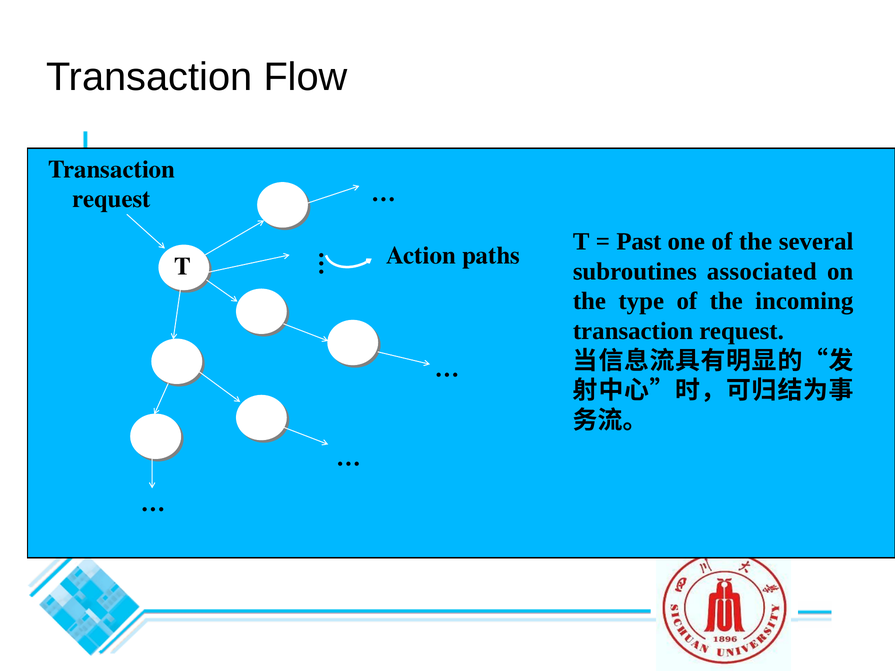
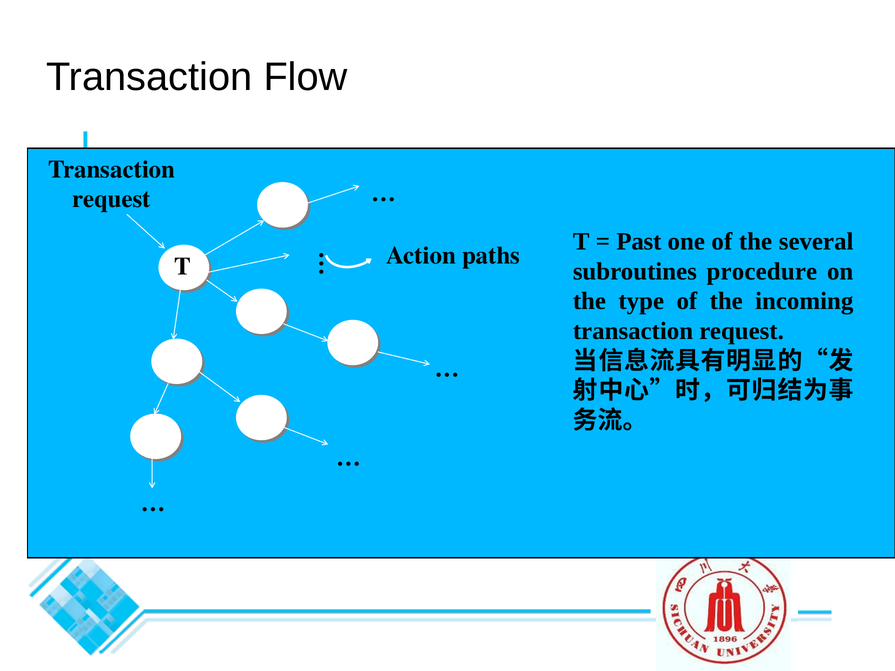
associated: associated -> procedure (762, 271)
